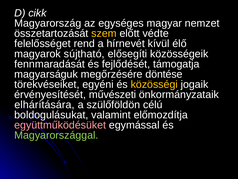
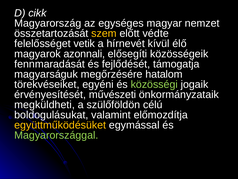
rend: rend -> vetik (84, 44)
sújtható: sújtható -> azonnali (84, 54)
döntése: döntése -> hatalom (164, 74)
közösségi colour: yellow -> light green (154, 84)
elhárítására: elhárítására -> megküldheti (45, 104)
együttműködésüket colour: pink -> yellow (60, 125)
